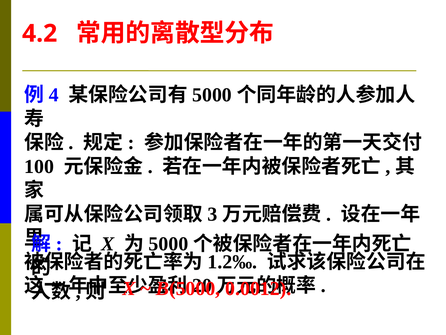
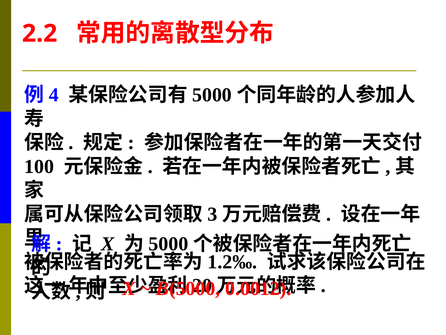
4.2: 4.2 -> 2.2 (40, 33)
